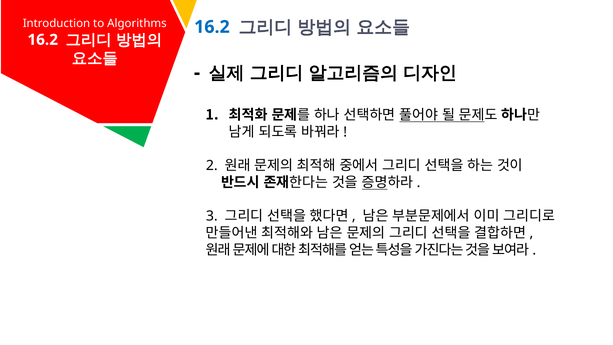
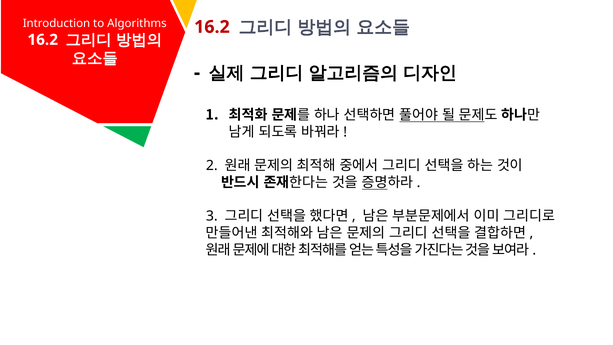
16.2 colour: blue -> red (212, 27)
